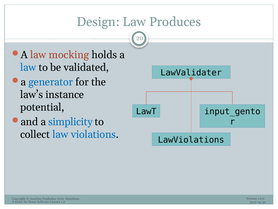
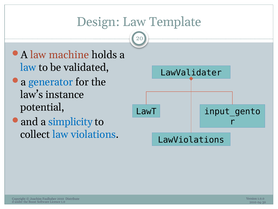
Produces: Produces -> Template (175, 22)
mocking: mocking -> machine (69, 55)
